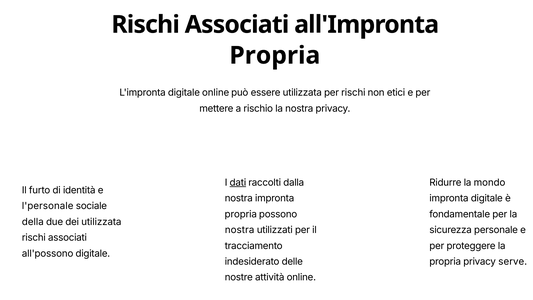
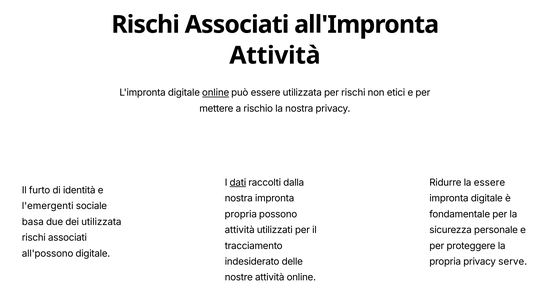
Propria: Propria -> Attività (275, 55)
online underline: none -> present (216, 93)
la mondo: mondo -> essere (489, 182)
l'personale: l'personale -> l'emergenti (48, 206)
della: della -> basa (33, 222)
nostra: nostra -> attività (240, 230)
